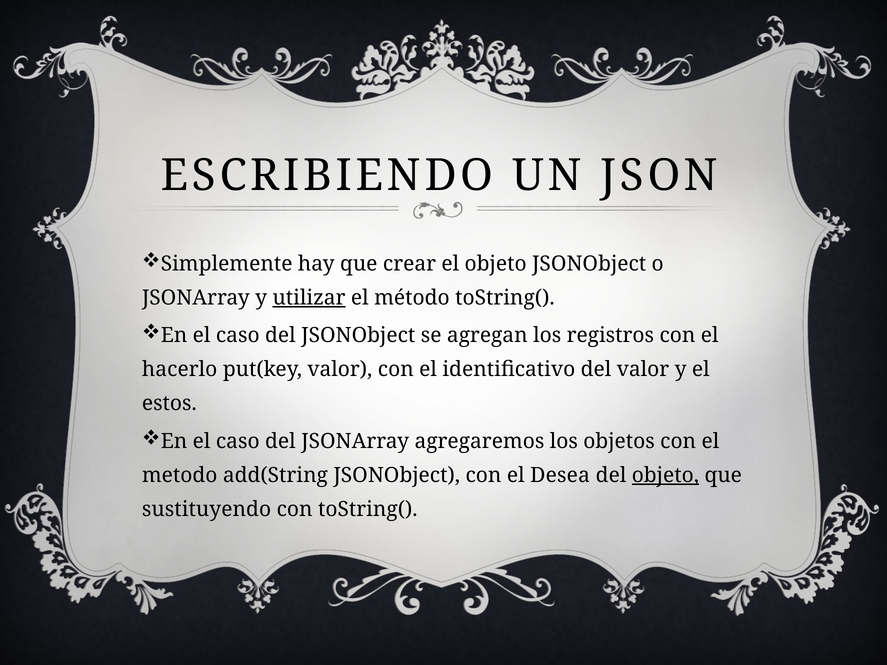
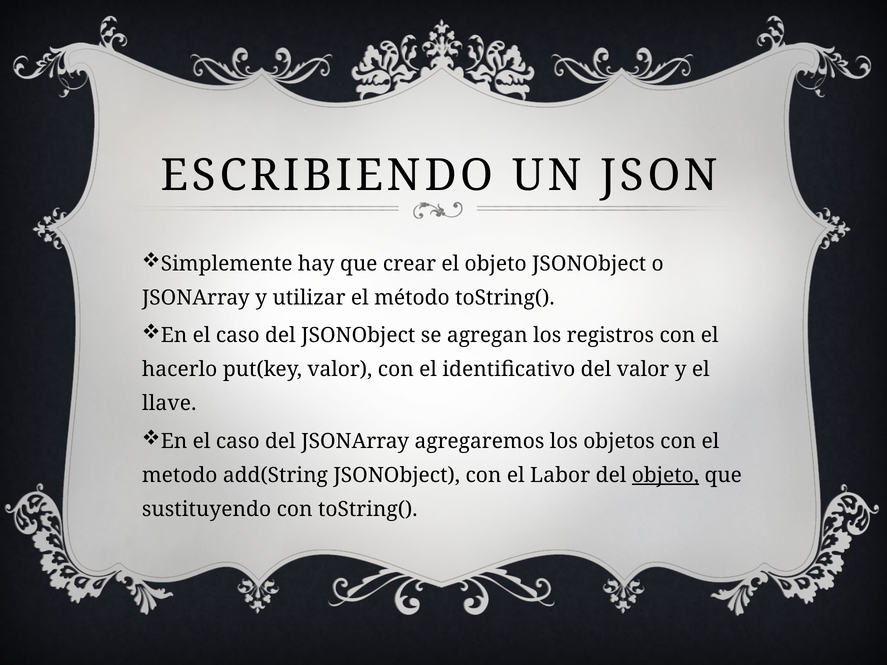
utilizar underline: present -> none (309, 298)
estos: estos -> llave (169, 404)
Desea: Desea -> Labor (560, 475)
